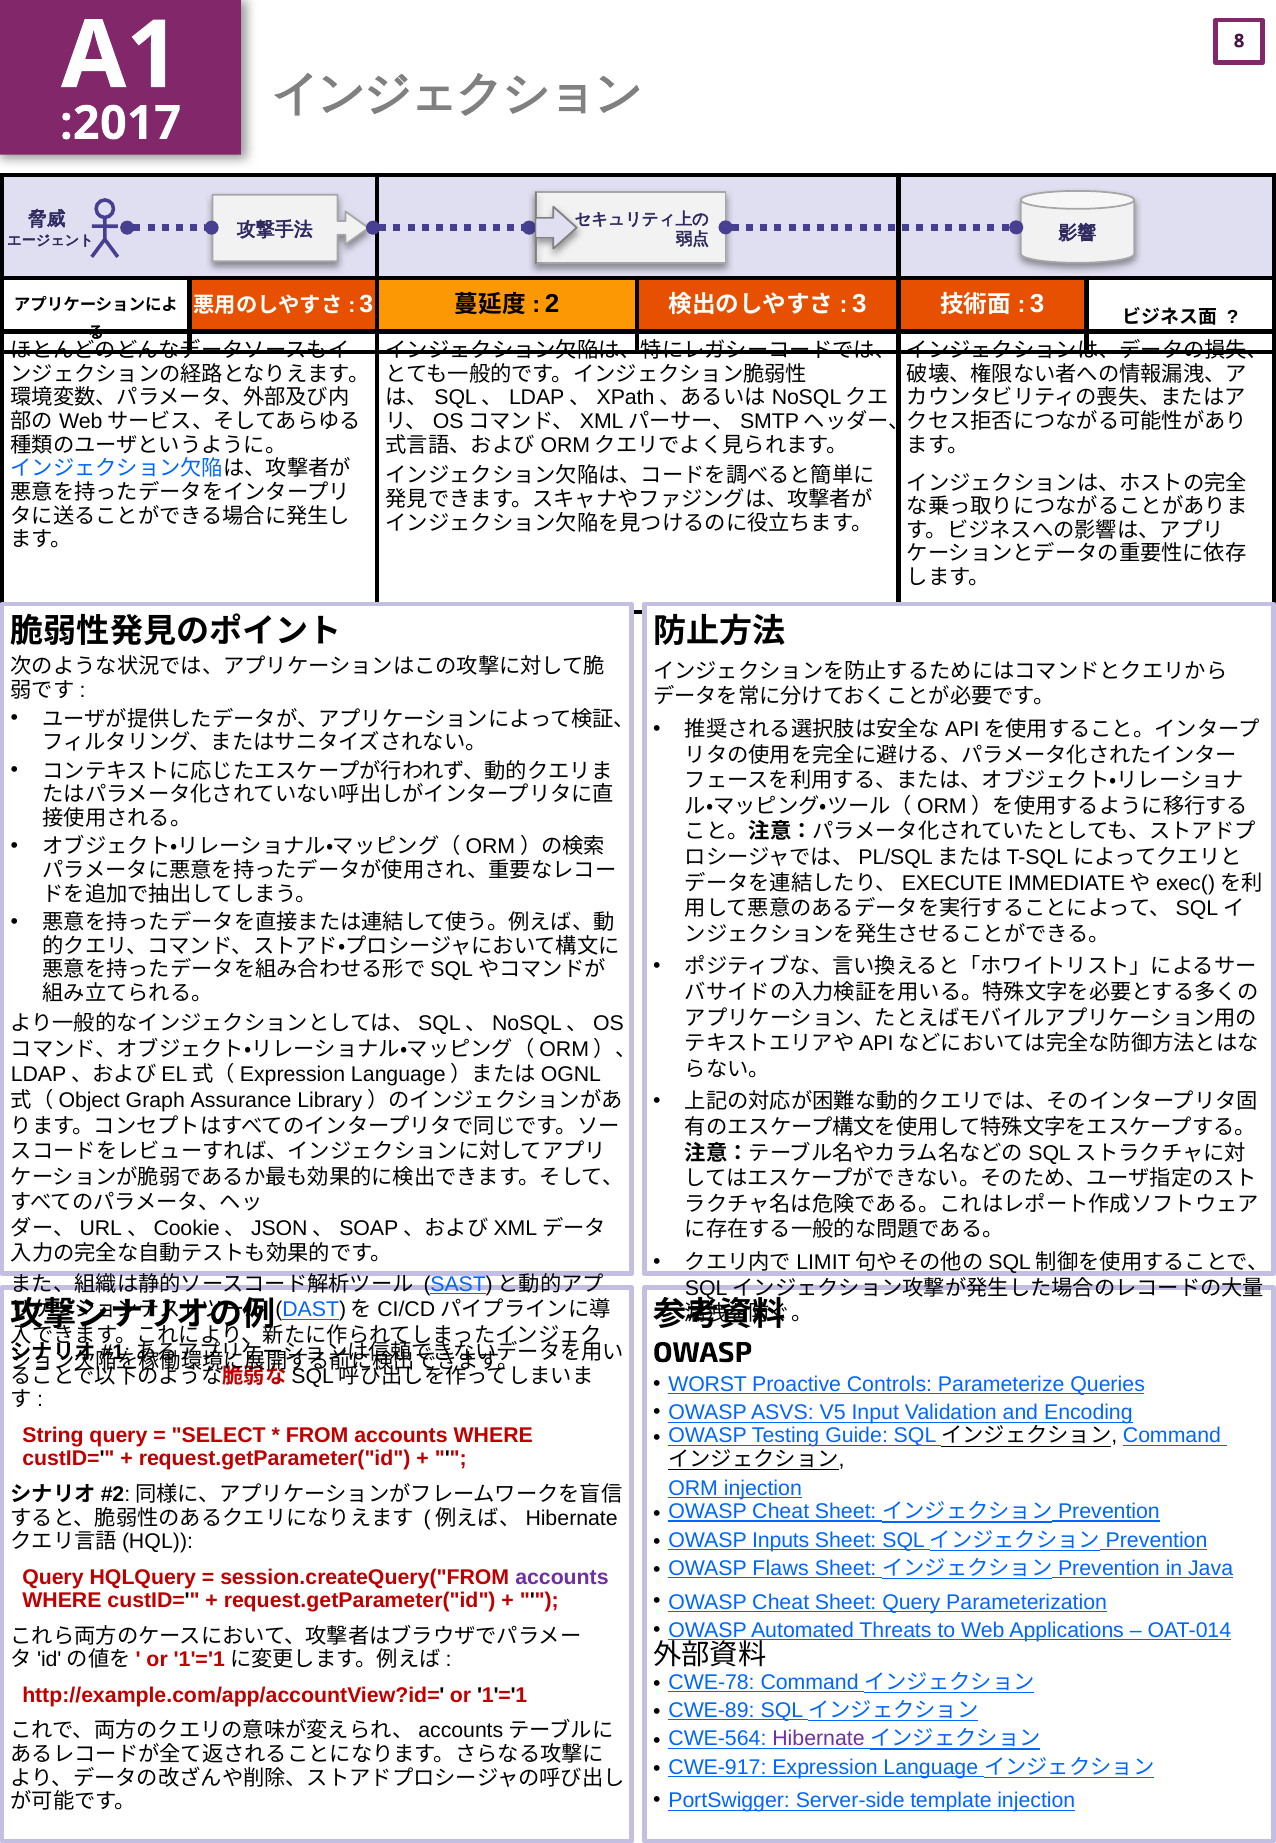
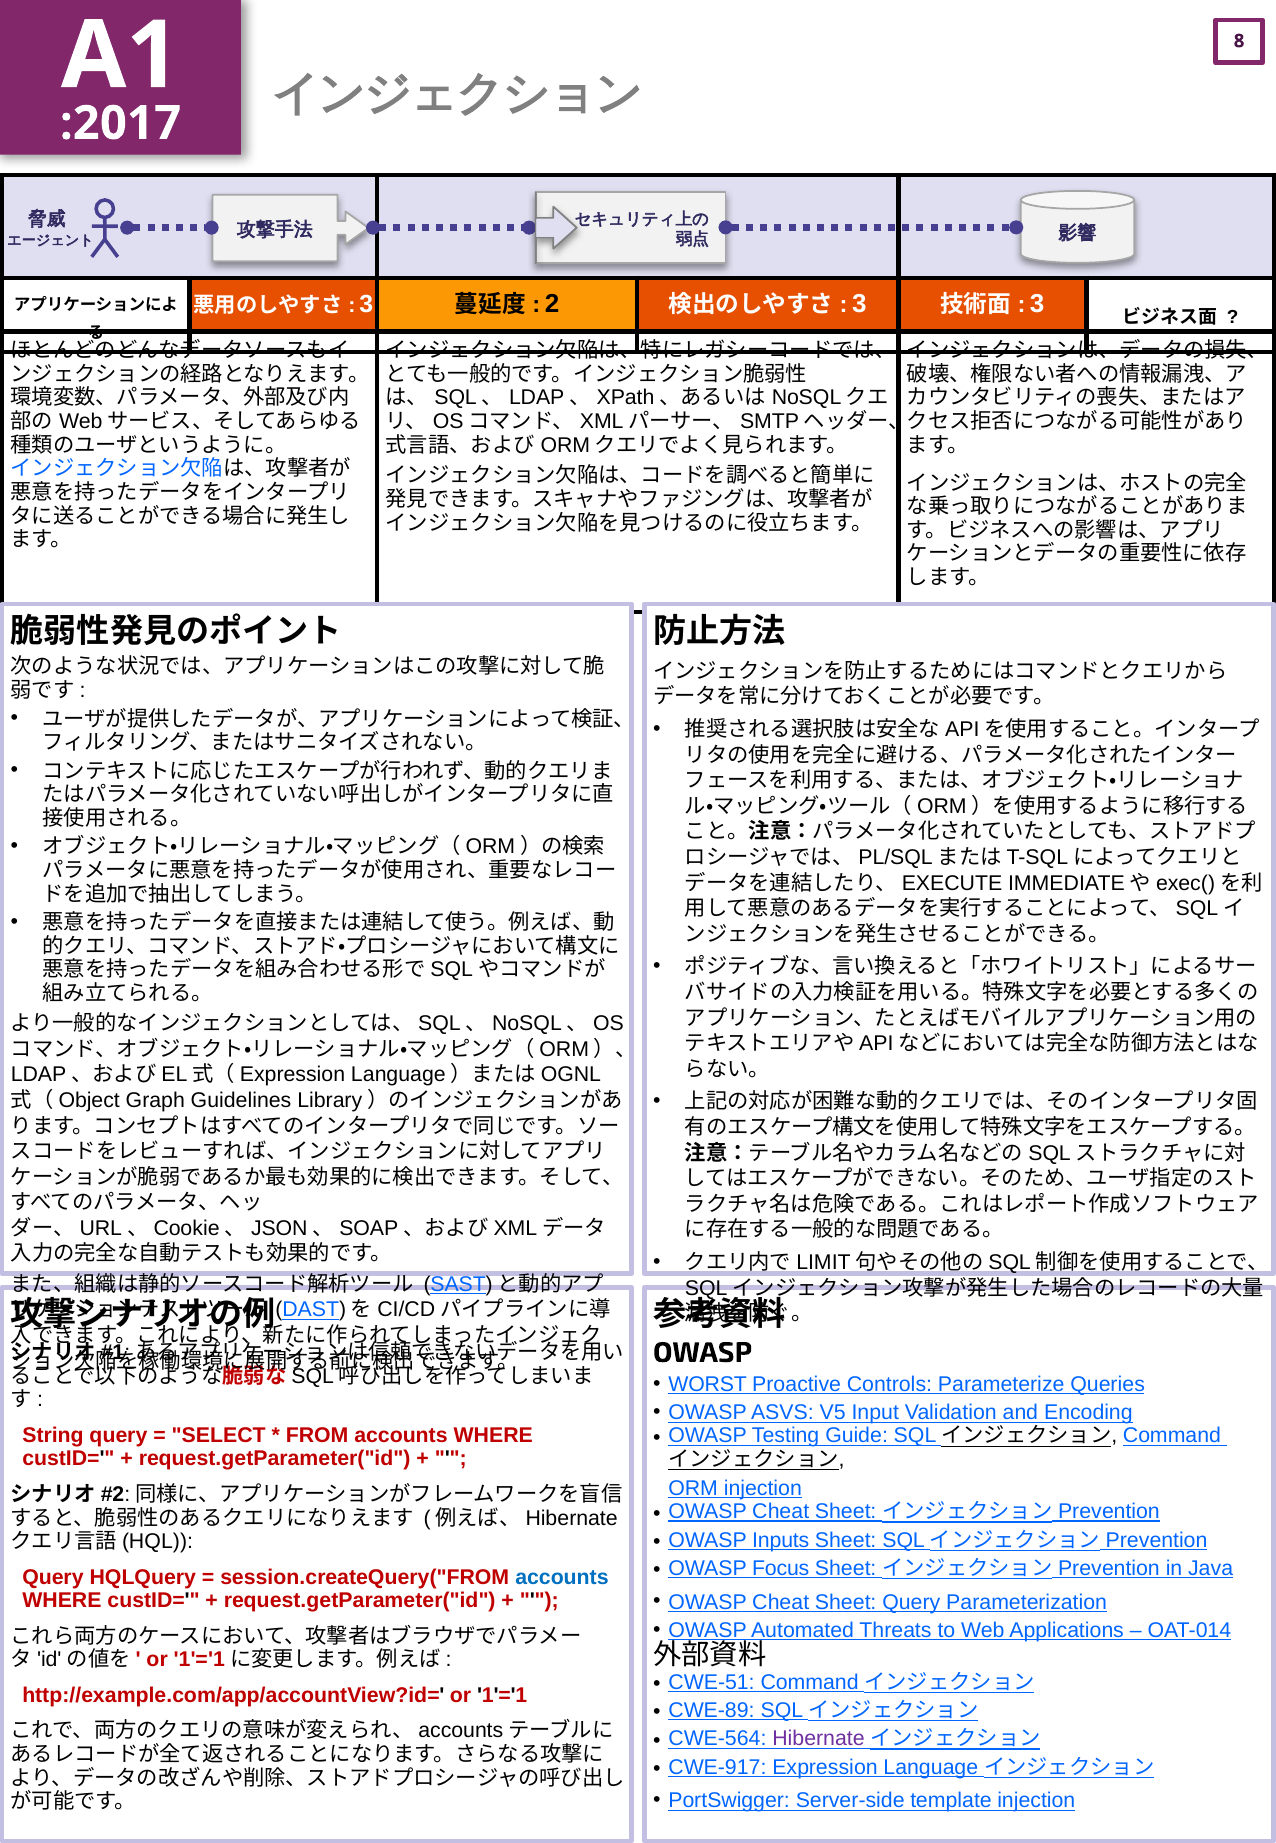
Assurance: Assurance -> Guidelines (241, 1101)
Flaws: Flaws -> Focus (781, 1569)
accounts colour: purple -> blue (562, 1577)
CWE-78: CWE-78 -> CWE-51 (712, 1682)
